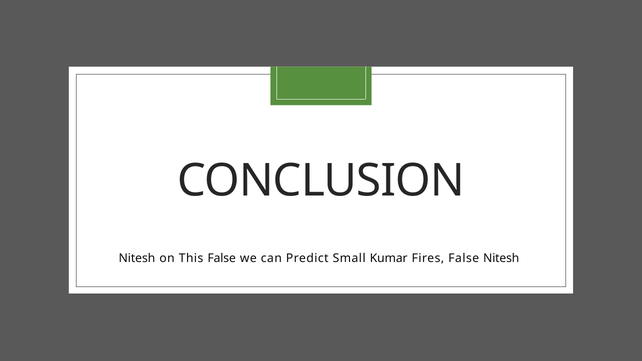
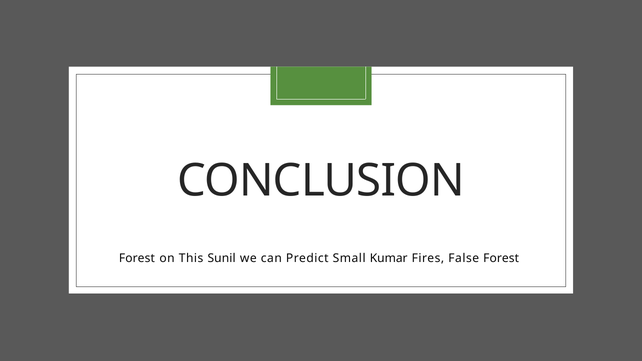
Nitesh: Nitesh -> Forest (137, 258)
This False: False -> Sunil (222, 258)
False Nitesh: Nitesh -> Forest (501, 258)
